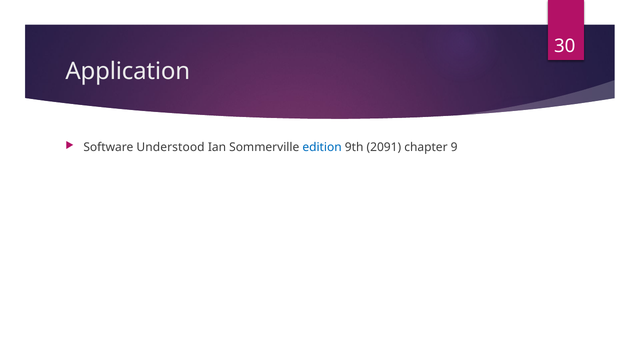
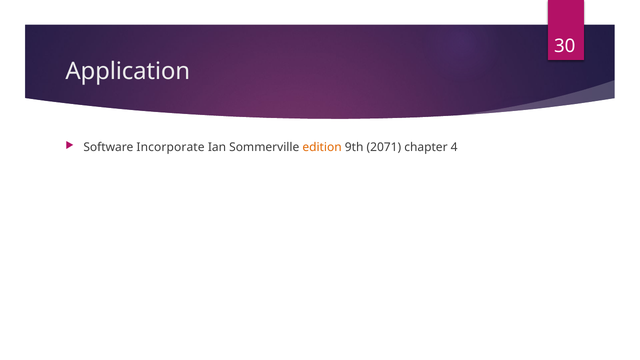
Understood: Understood -> Incorporate (171, 147)
edition colour: blue -> orange (322, 147)
2091: 2091 -> 2071 (384, 147)
9: 9 -> 4 (454, 147)
